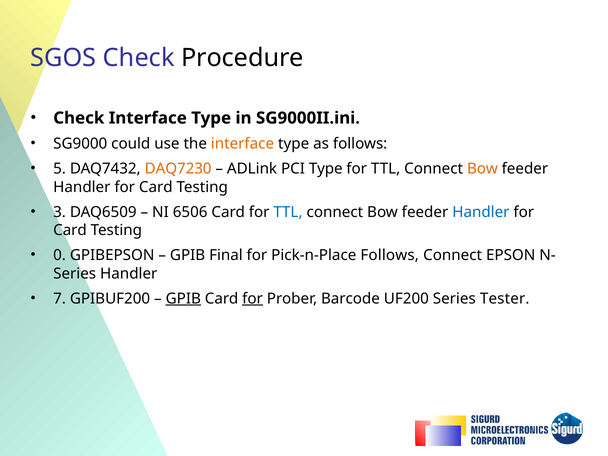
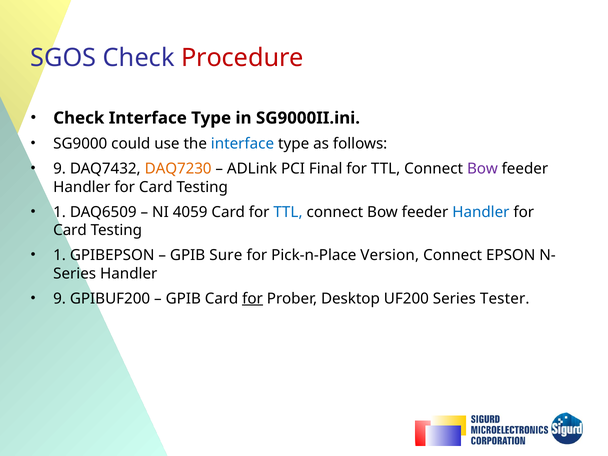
Procedure colour: black -> red (242, 58)
interface colour: orange -> blue (242, 144)
5: 5 -> 9 (60, 169)
PCI Type: Type -> Final (326, 169)
Bow colour: orange -> purple (482, 169)
3: 3 -> 1 (60, 212)
6506: 6506 -> 4059 (190, 212)
0: 0 -> 1 (60, 255)
Final: Final -> Sure (226, 255)
Pick-n-Place Follows: Follows -> Version (390, 255)
7: 7 -> 9 (60, 299)
GPIB underline: present -> none (183, 299)
Barcode: Barcode -> Desktop (350, 299)
